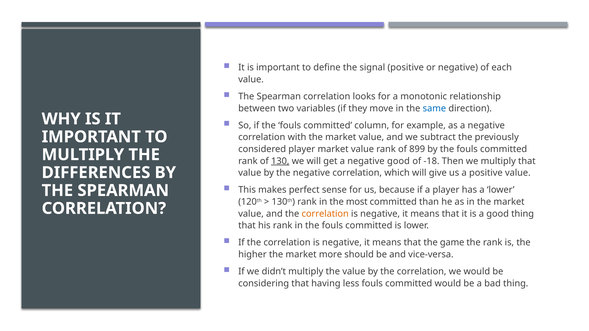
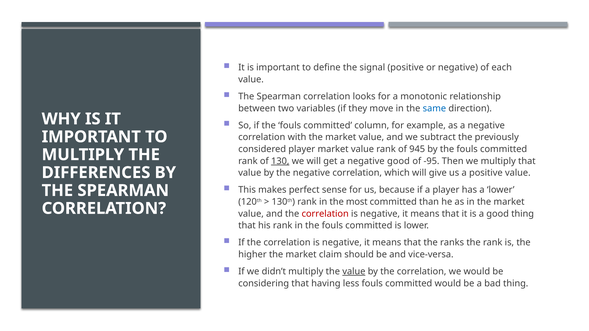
899: 899 -> 945 (417, 149)
-18: -18 -> -95 (431, 161)
correlation colour: orange -> red (325, 214)
game: game -> ranks (452, 243)
more: more -> claim (330, 255)
value underline: none -> present (354, 272)
